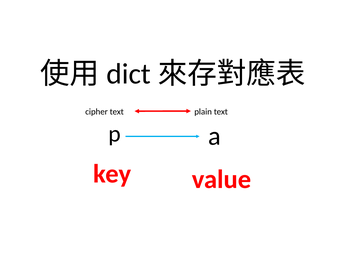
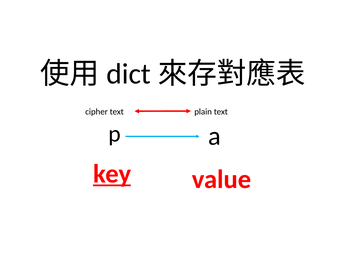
key underline: none -> present (112, 174)
